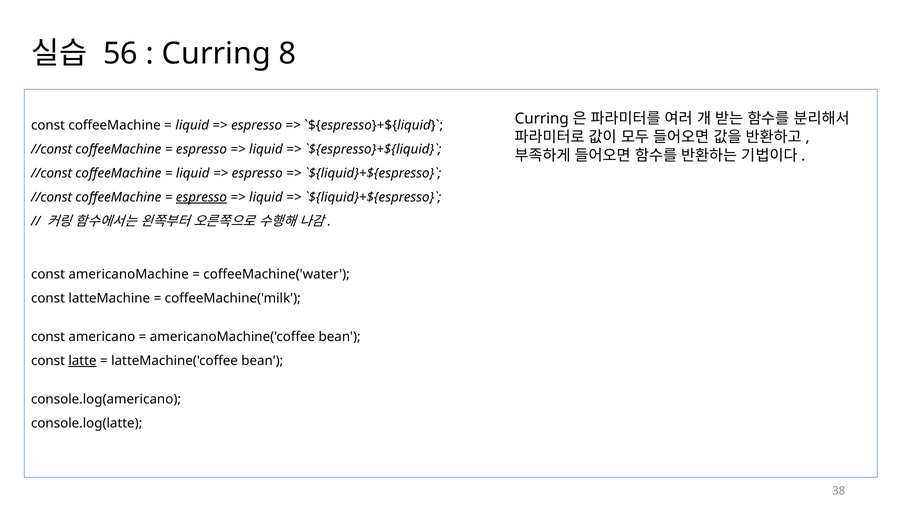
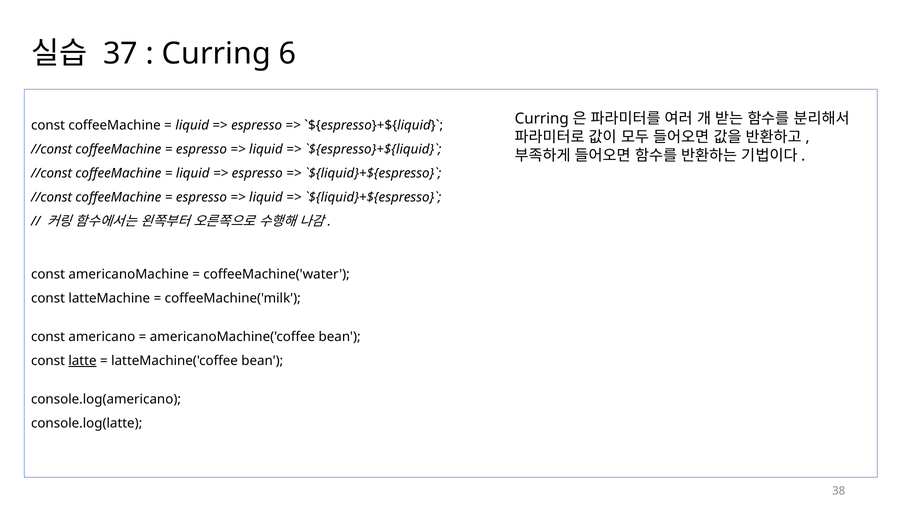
56: 56 -> 37 (121, 54)
8: 8 -> 6 (287, 54)
espresso underline: present -> none (201, 197)
